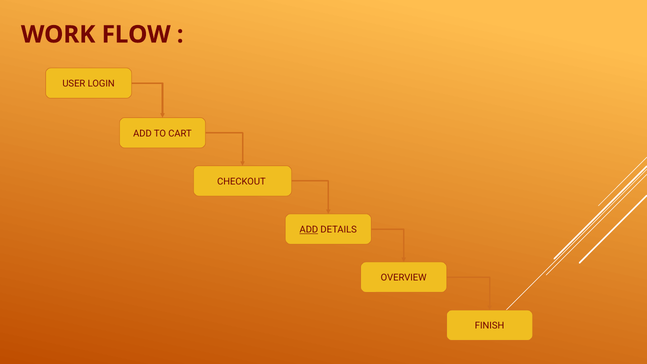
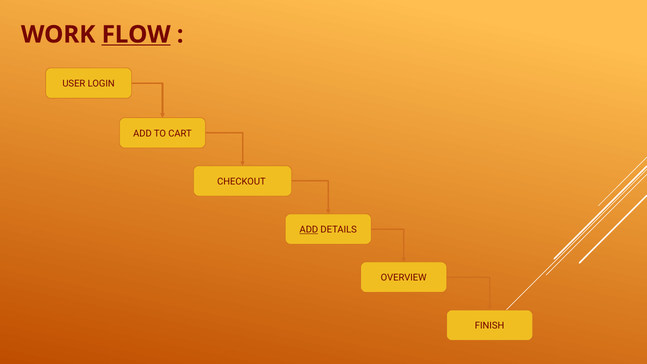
FLOW underline: none -> present (136, 35)
